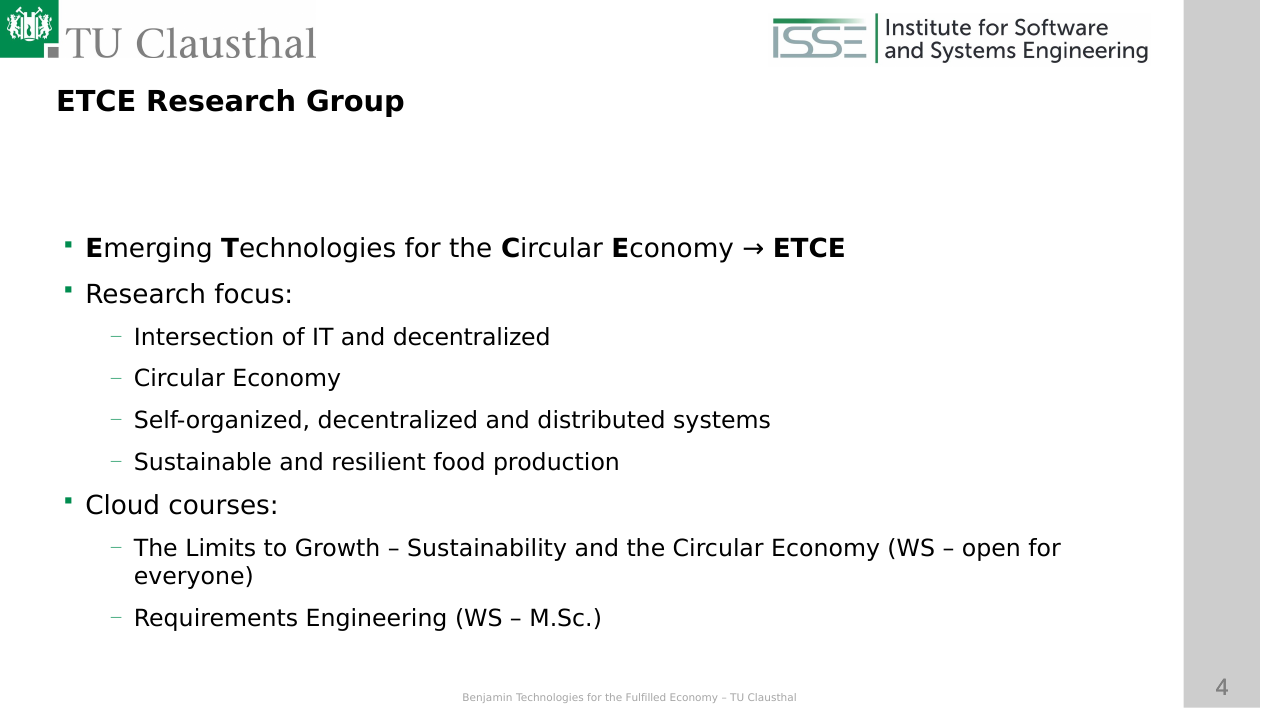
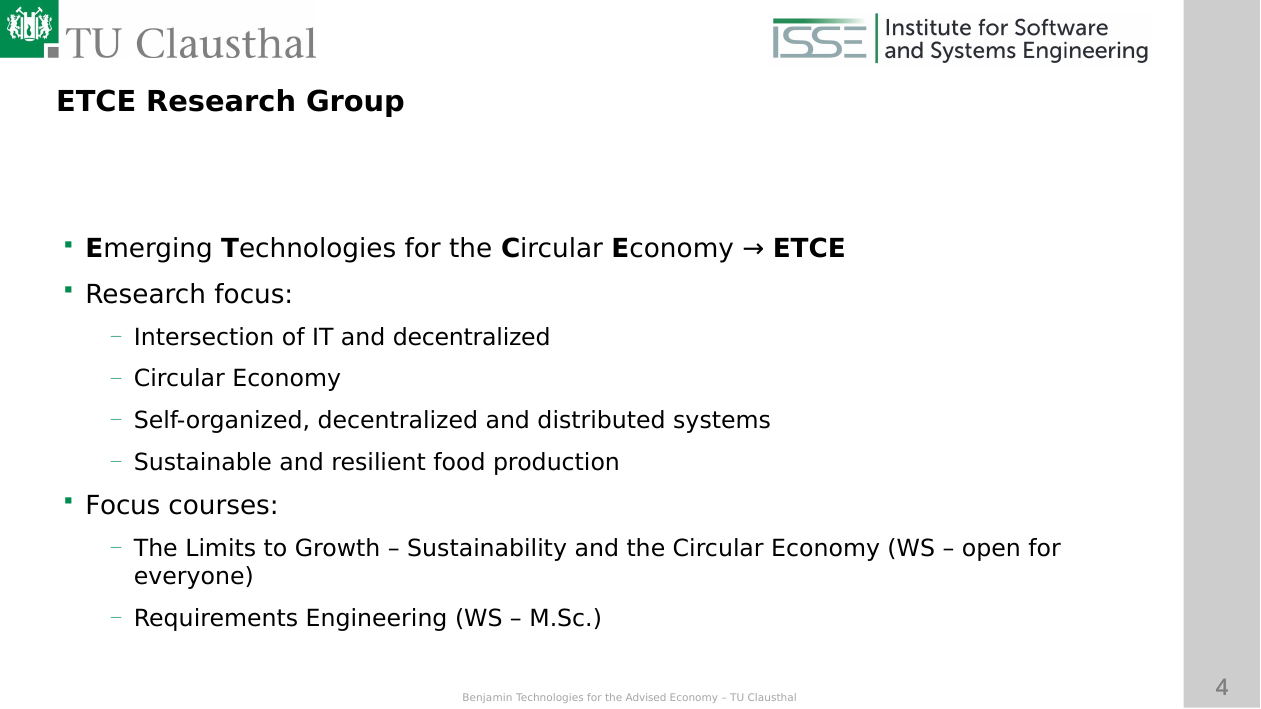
Cloud: Cloud -> Focus (123, 506)
Fulfilled: Fulfilled -> Advised (646, 699)
